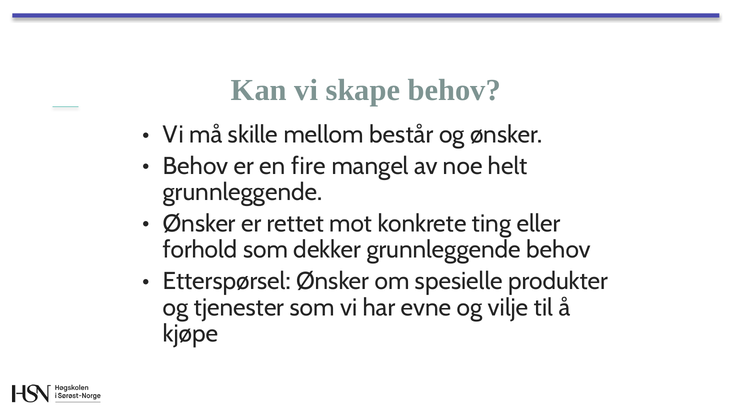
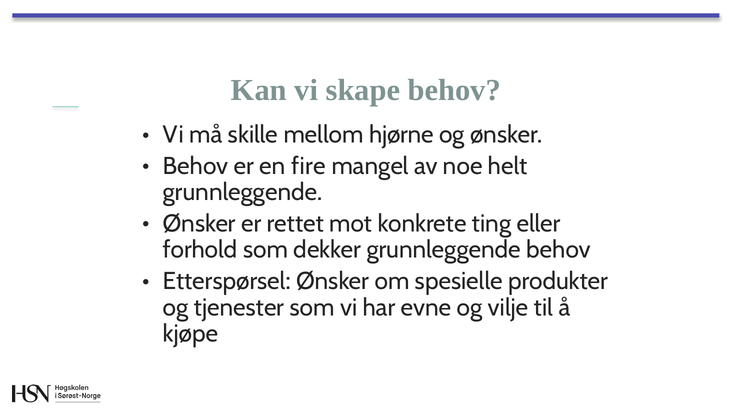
består: består -> hjørne (401, 135)
